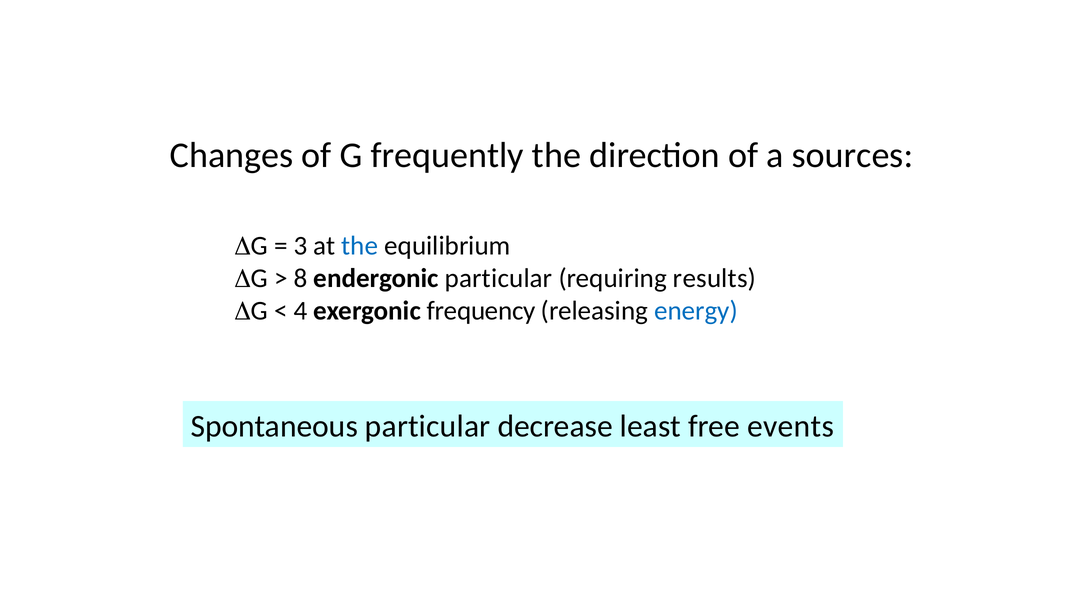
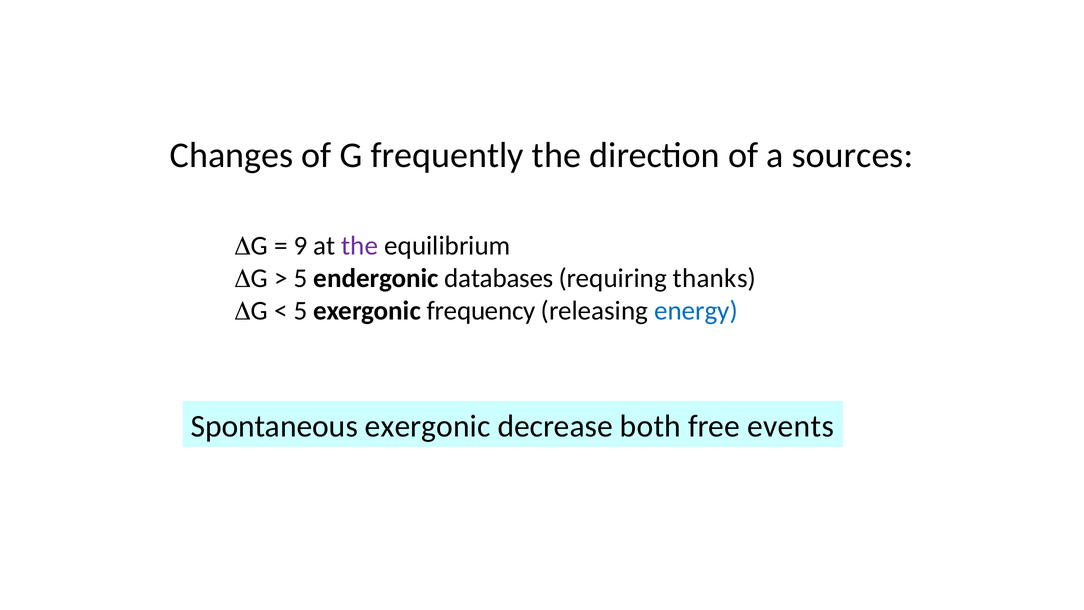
3: 3 -> 9 (301, 246)
the colour: blue -> purple (360, 246)
8: 8 -> 5 (301, 278)
endergonic particular: particular -> databases (499, 278)
results: results -> thanks (714, 278)
4: 4 -> 5 (301, 311)
Spontaneous particular: particular -> exergonic (428, 426)
least: least -> both (650, 426)
